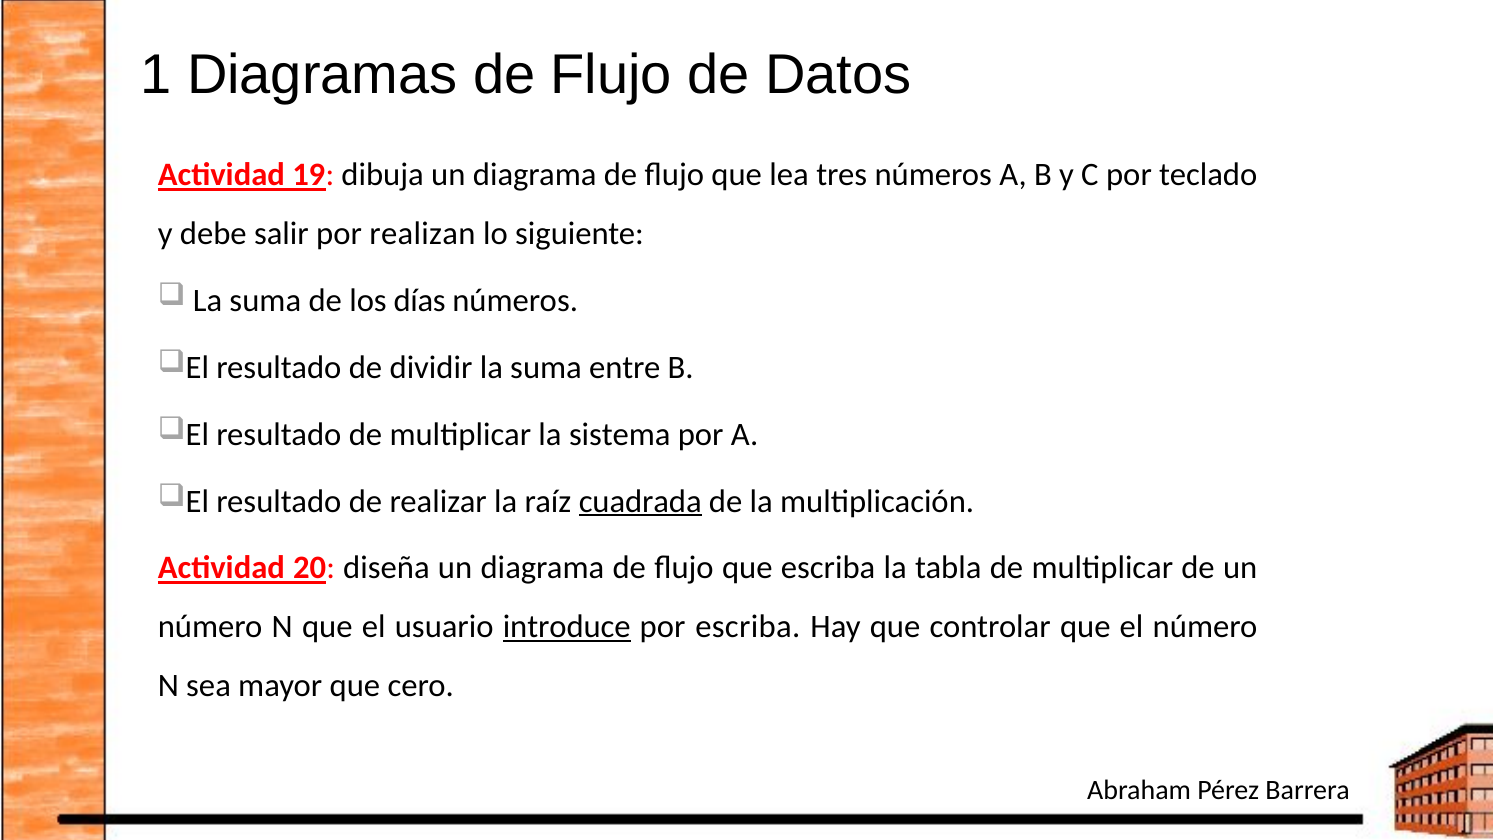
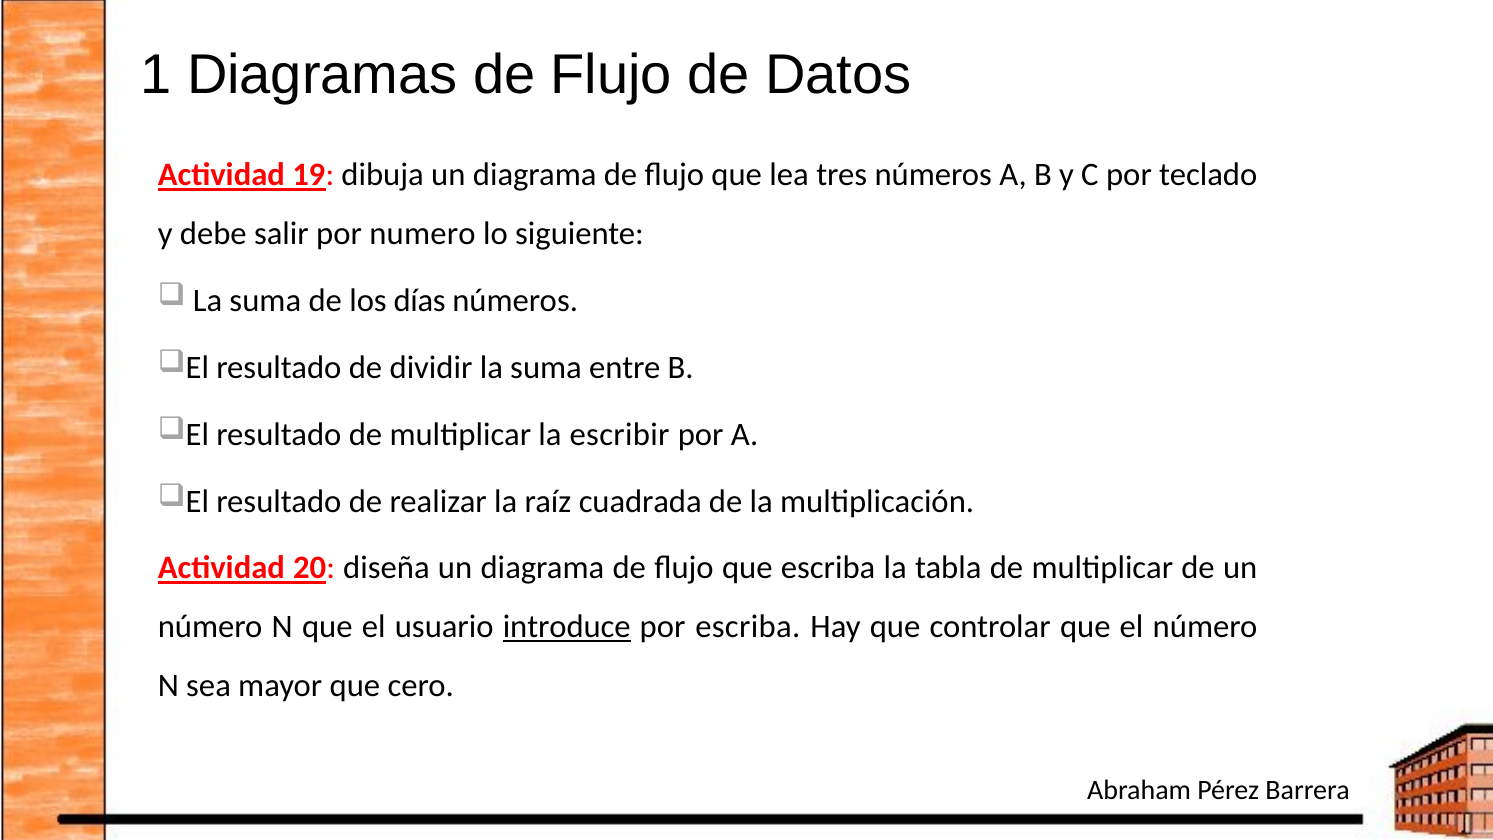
realizan: realizan -> numero (422, 234)
sistema: sistema -> escribir (620, 434)
cuadrada underline: present -> none (640, 501)
